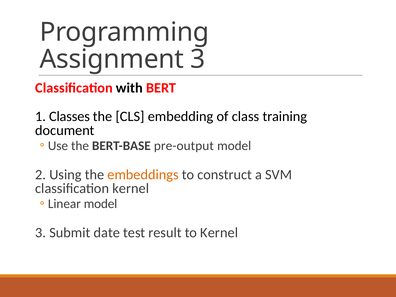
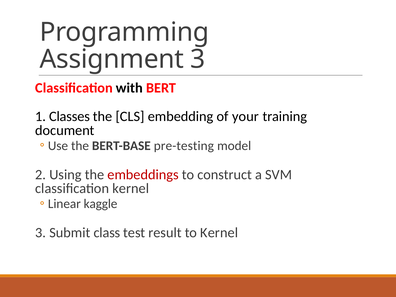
class: class -> your (246, 116)
pre-output: pre-output -> pre-testing (184, 146)
embeddings colour: orange -> red (143, 175)
model: model -> kaggle (101, 204)
date: date -> class (107, 233)
